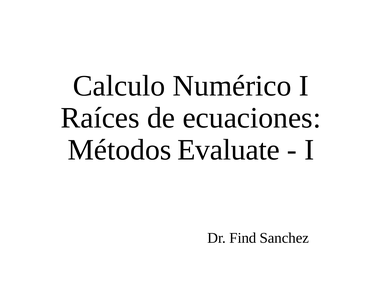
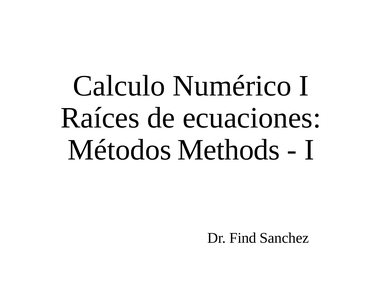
Evaluate: Evaluate -> Methods (229, 150)
